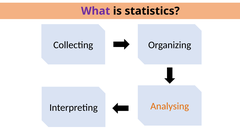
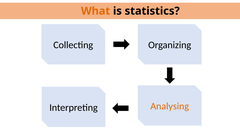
What colour: purple -> orange (96, 11)
